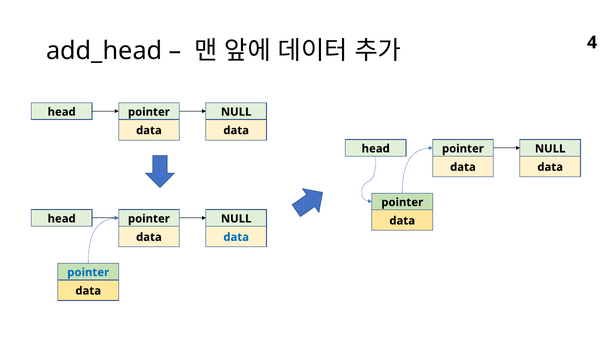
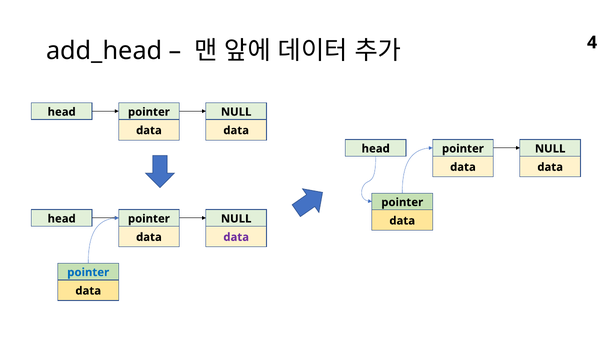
data colour: blue -> purple (236, 237)
